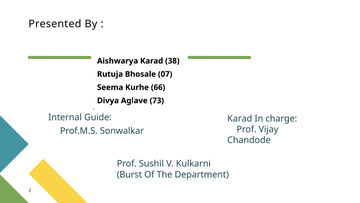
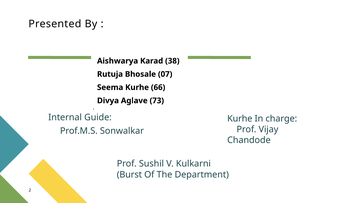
Karad: Karad -> Kurhe (240, 118)
